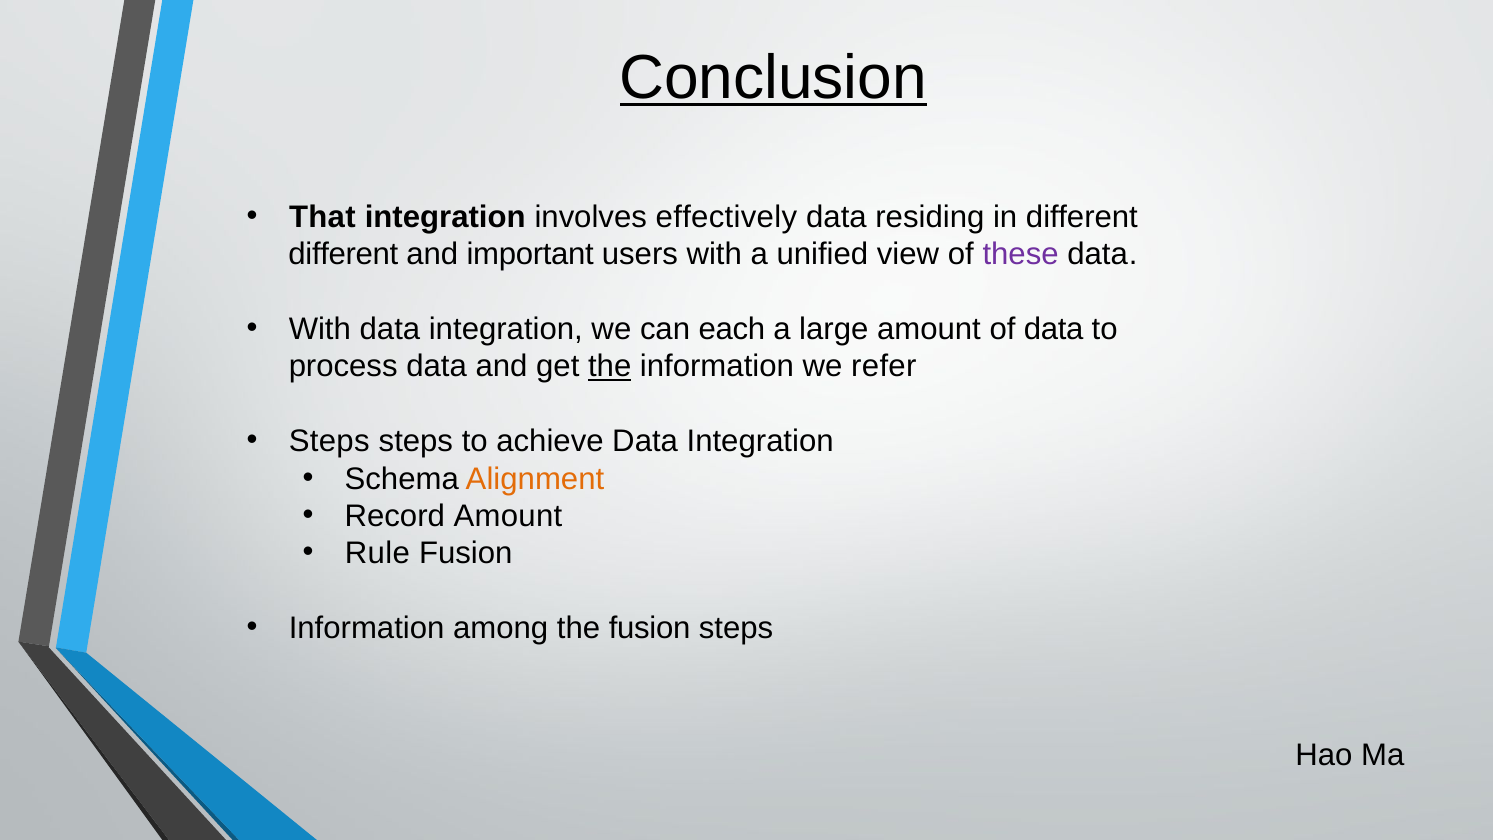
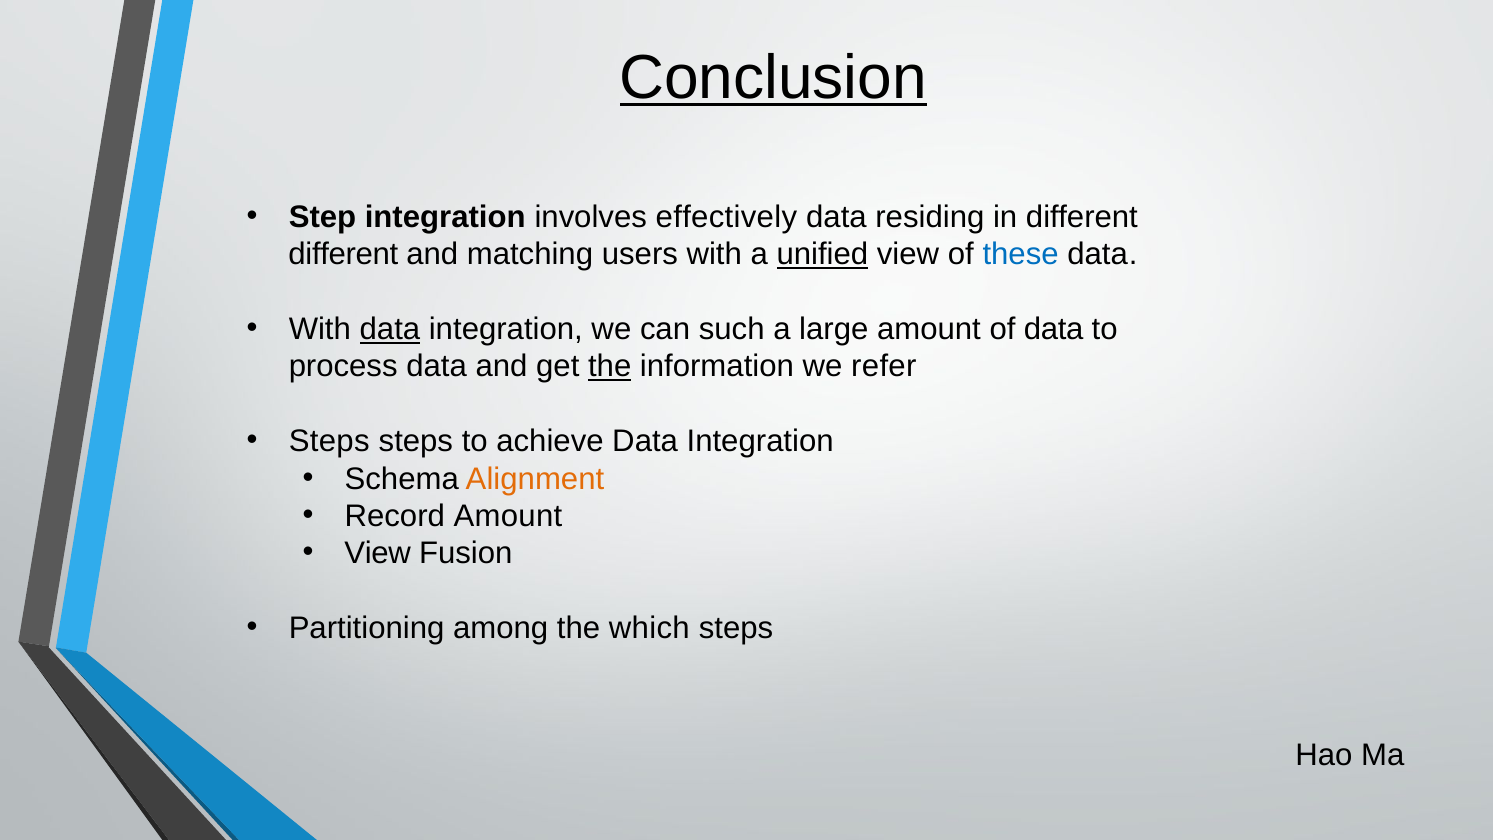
That: That -> Step (322, 217)
important: important -> matching (530, 255)
unified underline: none -> present (822, 255)
these colour: purple -> blue (1021, 255)
data underline: none -> present (390, 329)
each: each -> such (732, 329)
Rule: Rule -> View (378, 553)
Information: Information -> Partitioning (367, 628)
the fusion: fusion -> which (649, 628)
